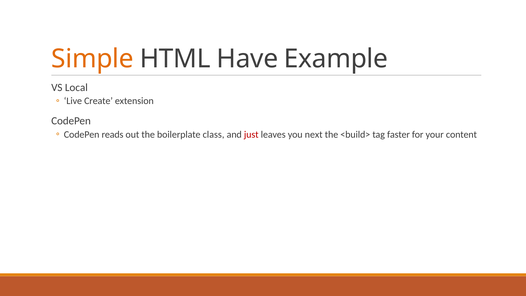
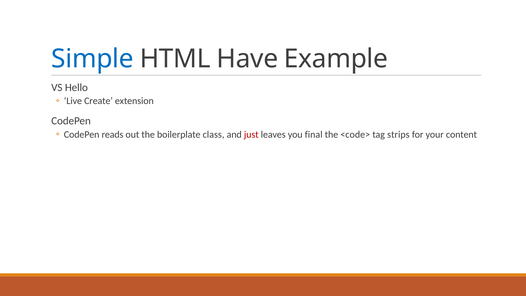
Simple colour: orange -> blue (92, 59)
Local: Local -> Hello (76, 87)
next: next -> final (314, 134)
<build>: <build> -> <code> (355, 134)
faster: faster -> strips (398, 134)
